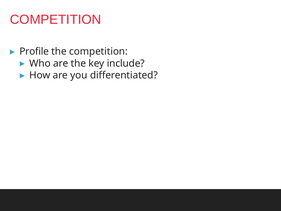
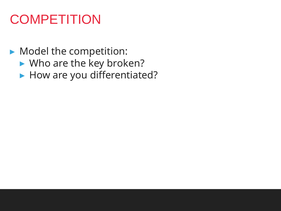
Profile: Profile -> Model (34, 51)
include: include -> broken (126, 63)
